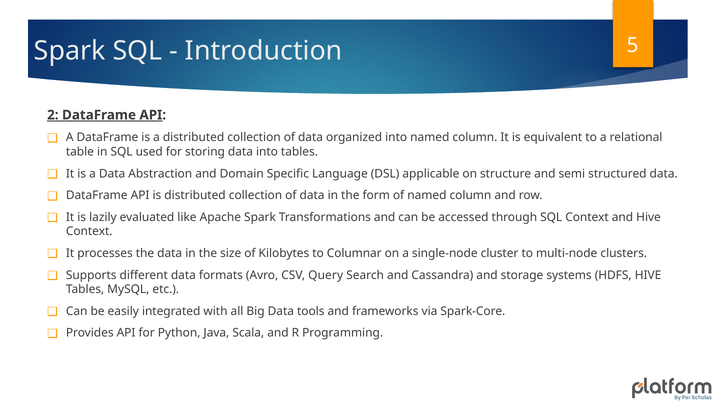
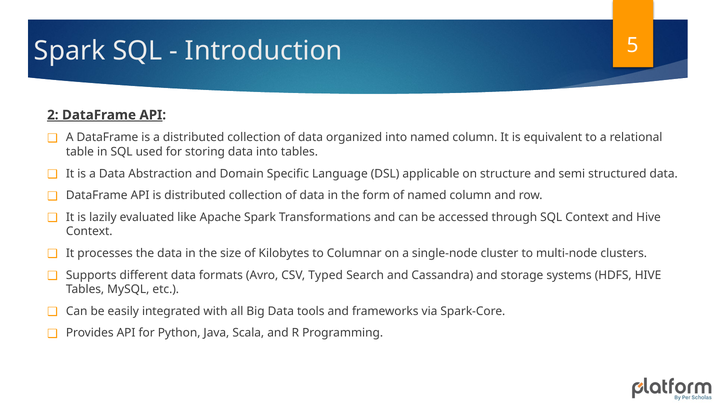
Query: Query -> Typed (326, 275)
